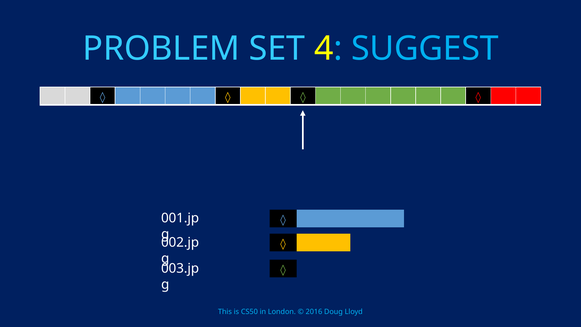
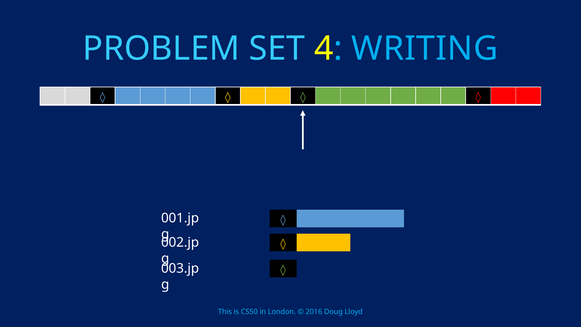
SUGGEST: SUGGEST -> WRITING (425, 49)
